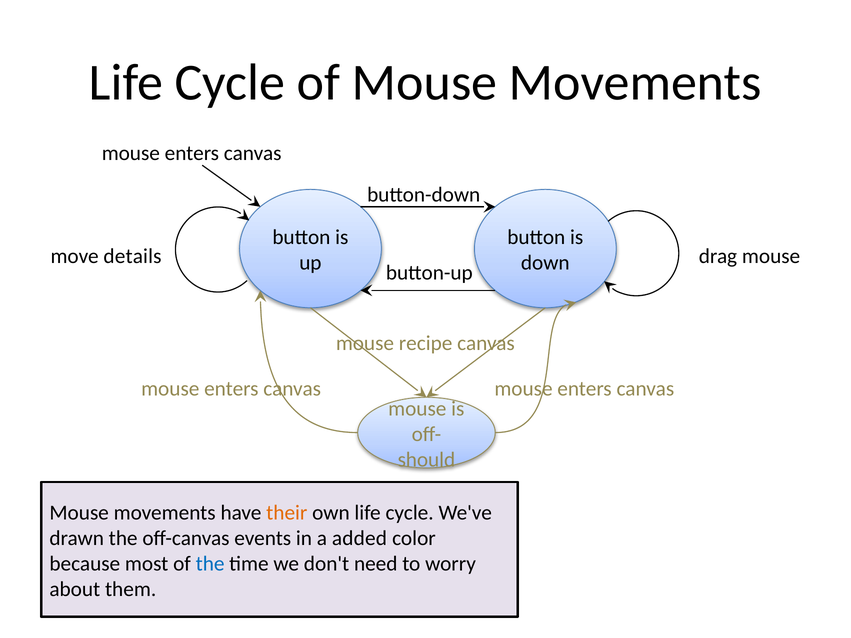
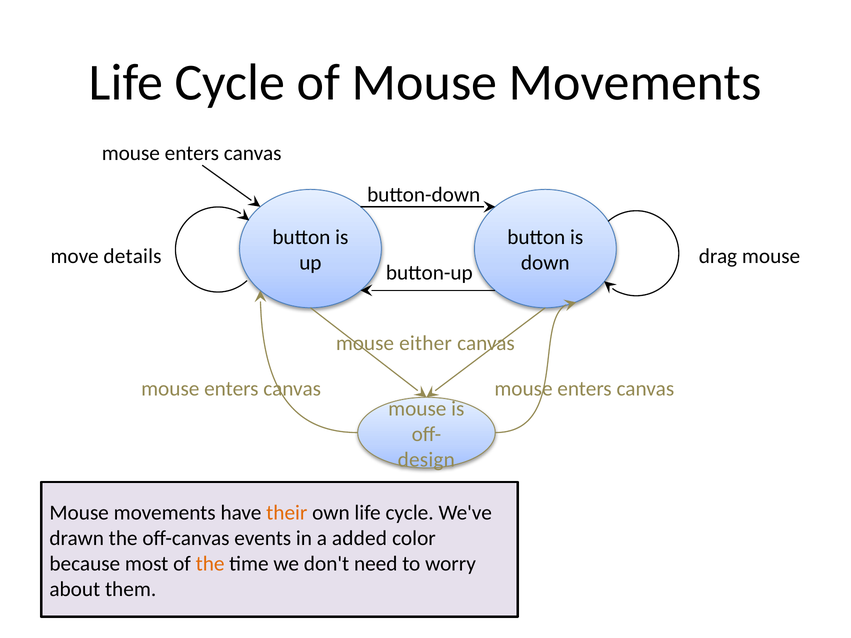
recipe: recipe -> either (426, 343)
should: should -> design (426, 460)
the colour: blue -> orange (210, 564)
